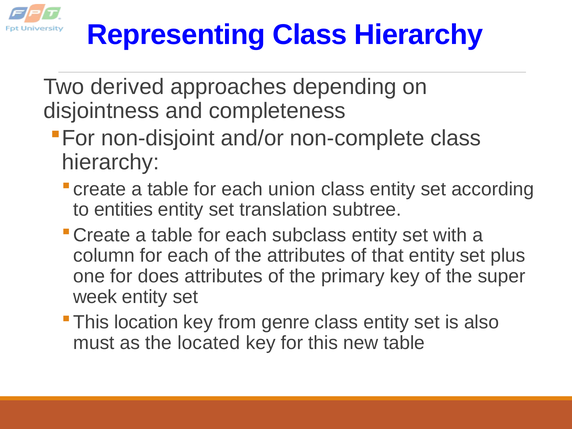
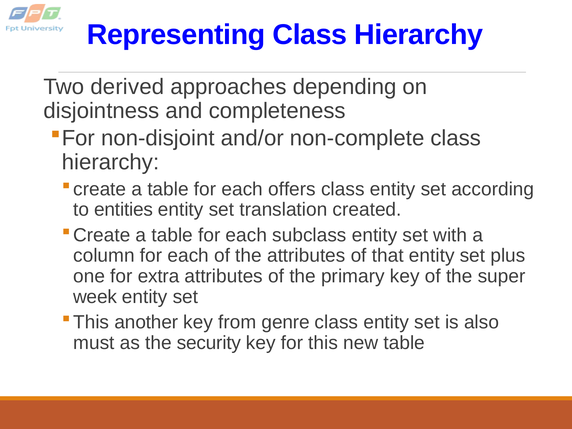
union: union -> offers (292, 189)
subtree: subtree -> created (367, 210)
does: does -> extra (159, 276)
location: location -> another (146, 322)
located: located -> security (209, 343)
